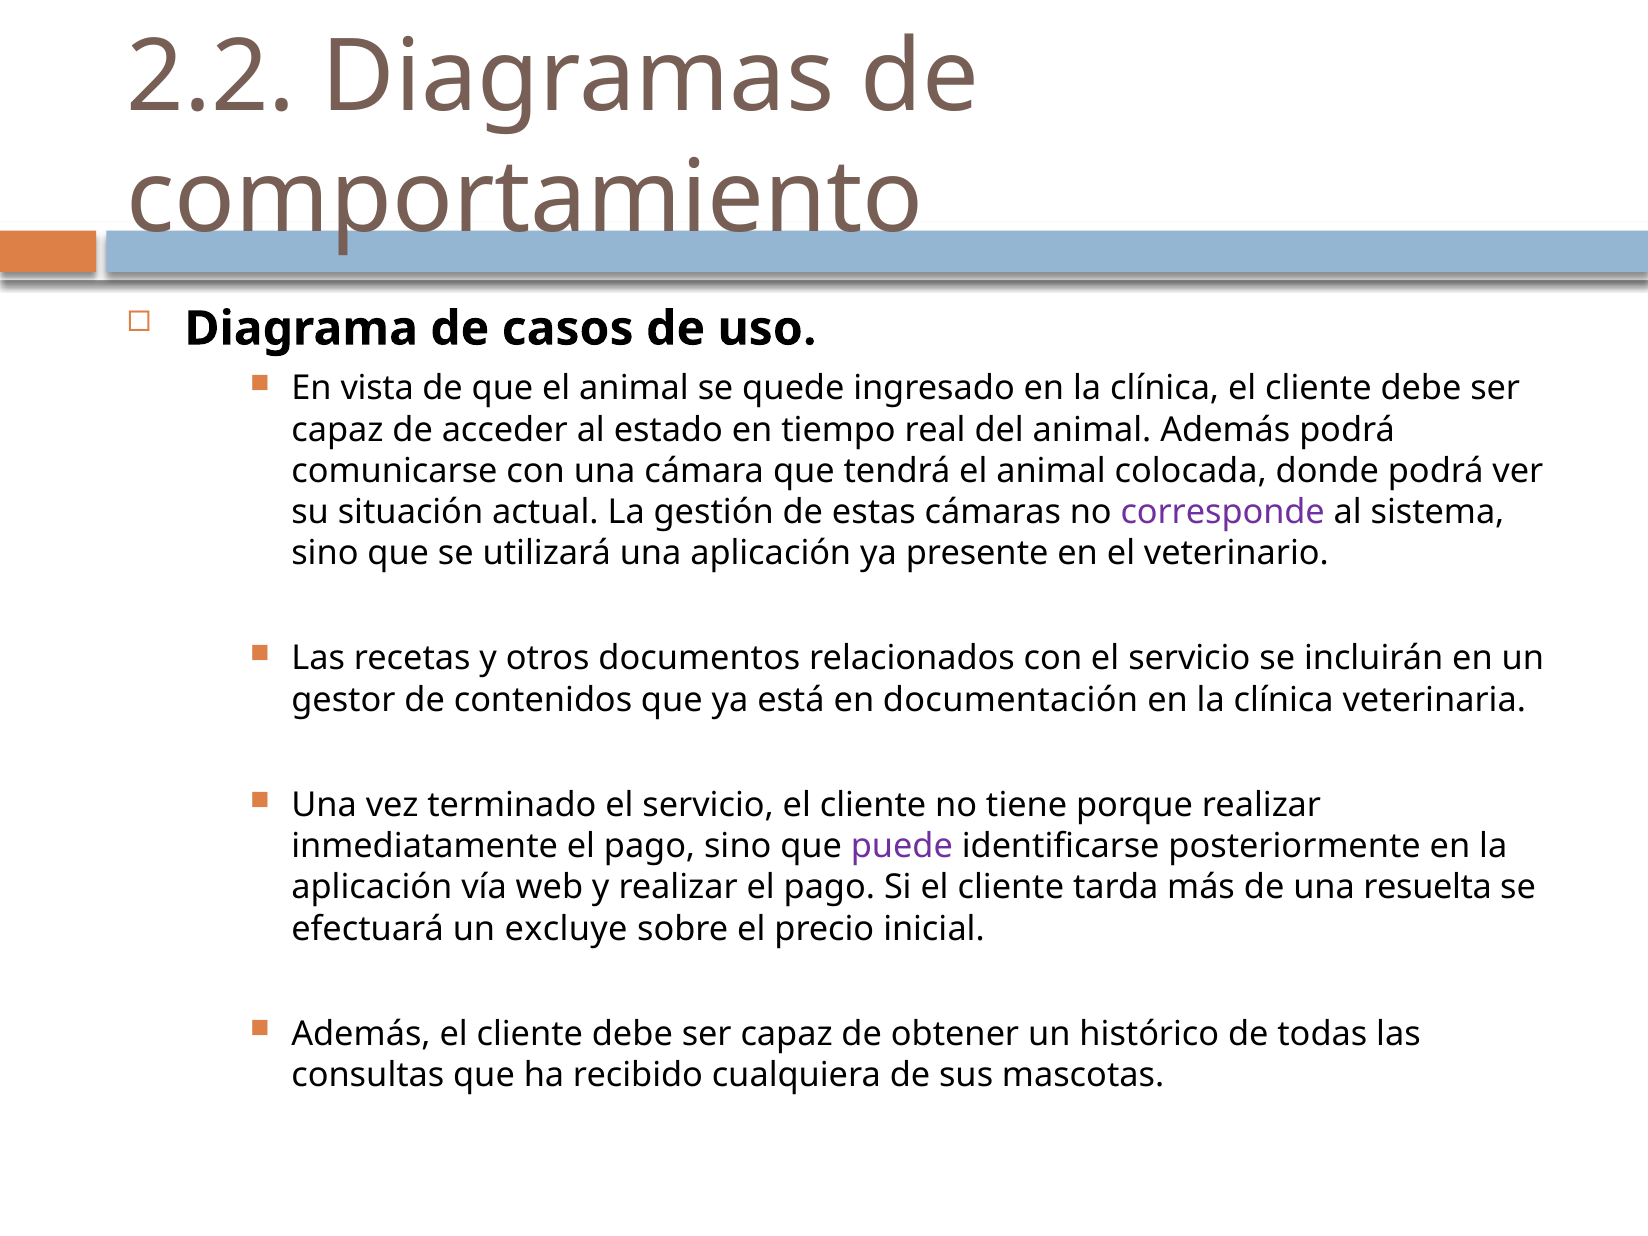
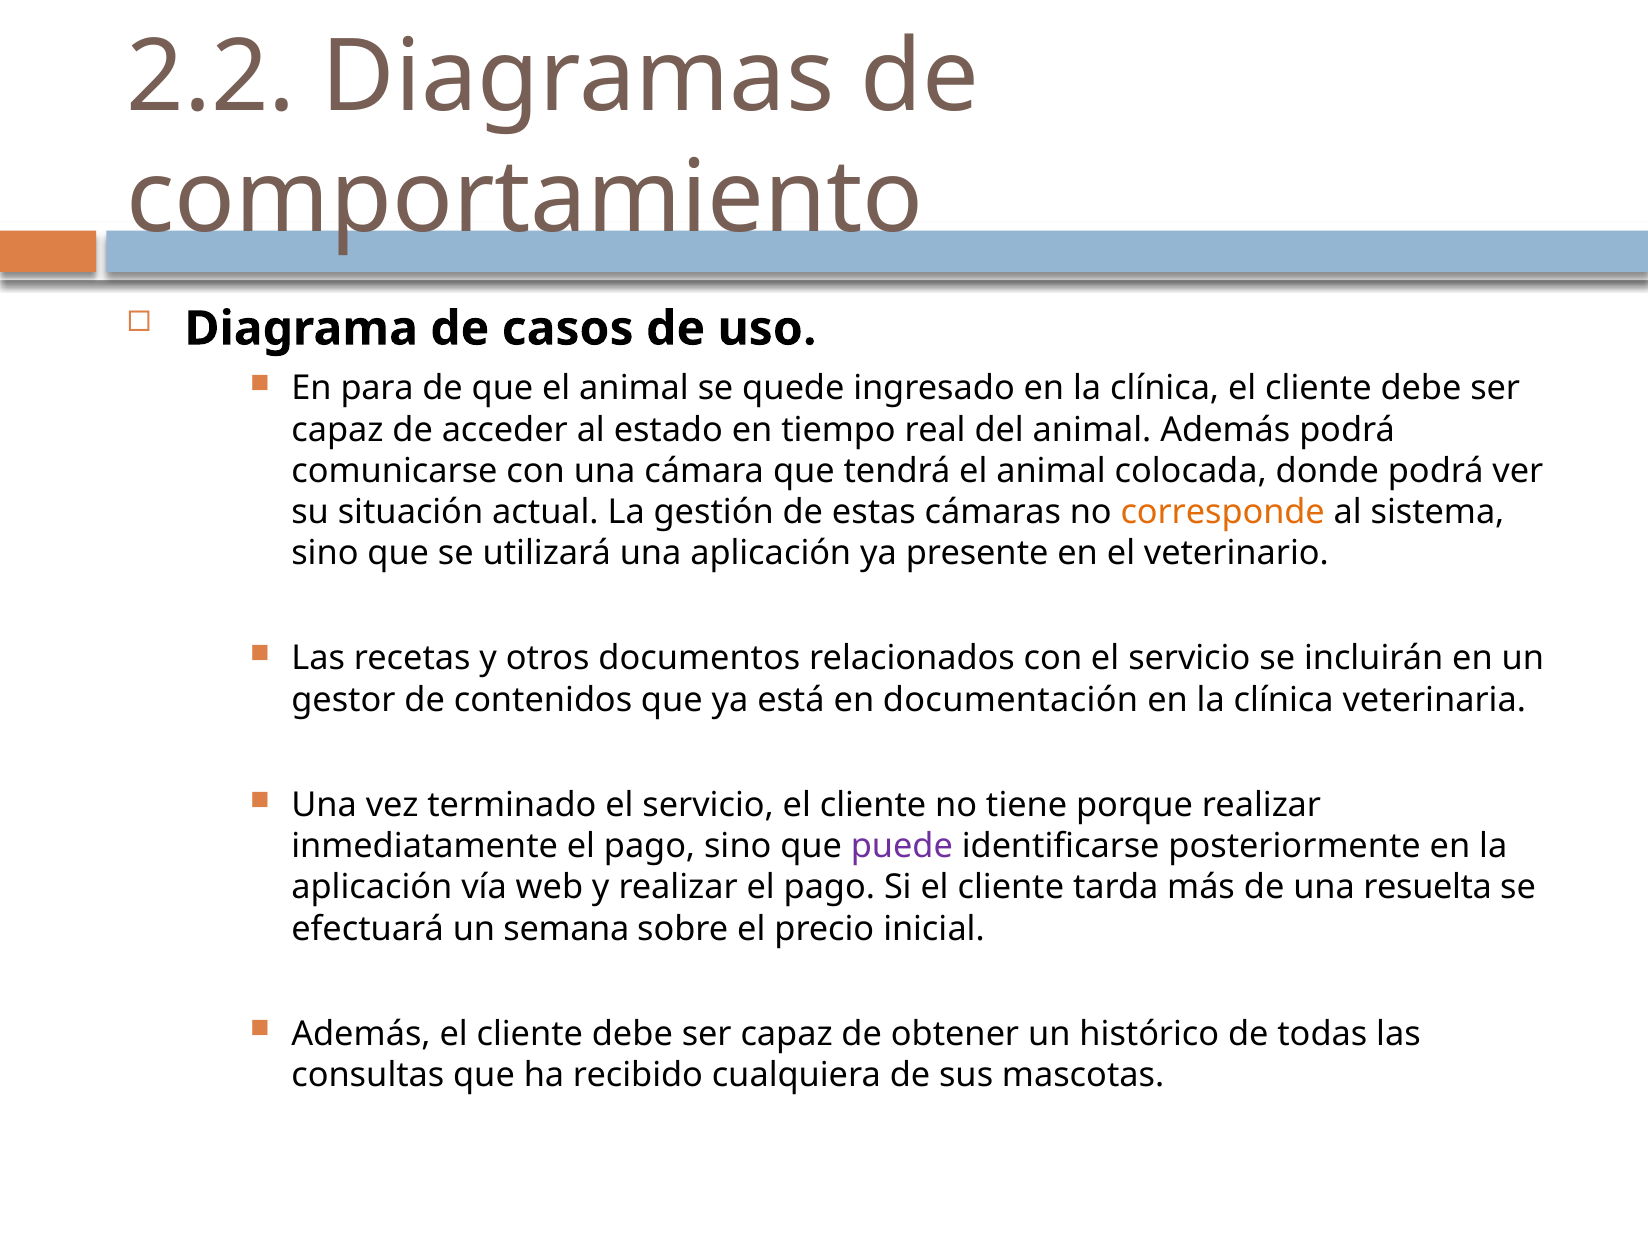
vista: vista -> para (377, 389)
corresponde colour: purple -> orange (1223, 512)
excluye: excluye -> semana (566, 929)
